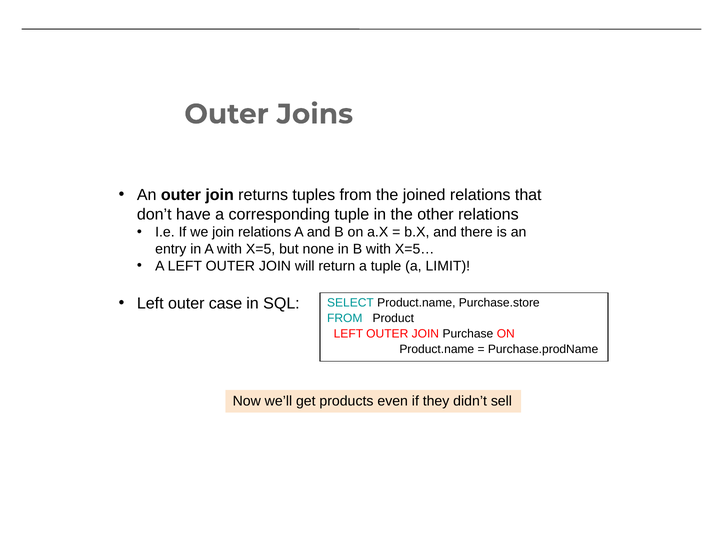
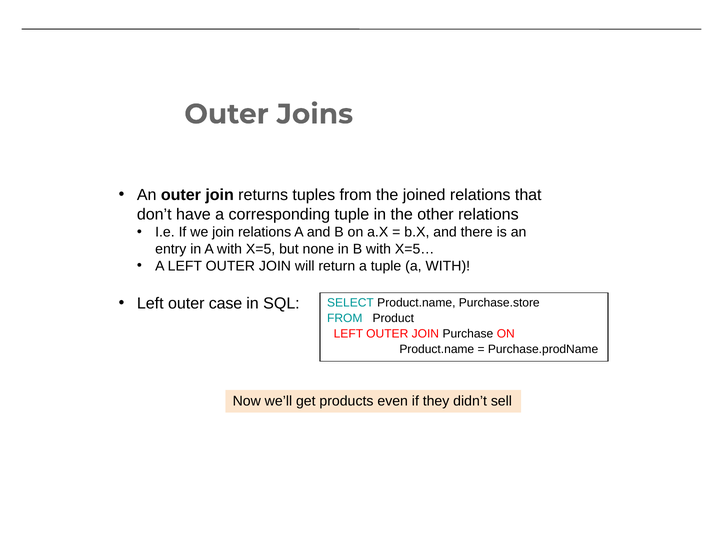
tuple a LIMIT: LIMIT -> WITH (448, 266)
